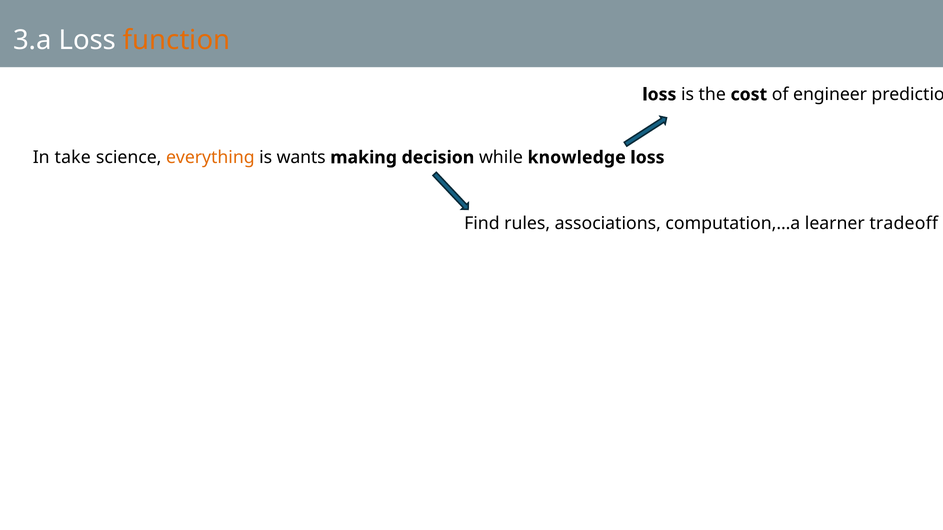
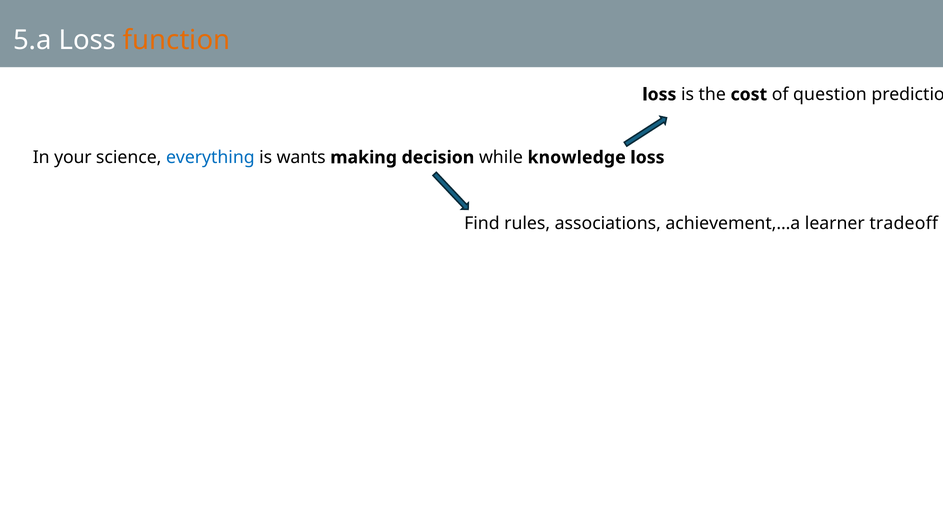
3.a: 3.a -> 5.a (32, 40)
engineer: engineer -> question (830, 95)
take: take -> your (73, 158)
everything colour: orange -> blue (210, 158)
computation,…a: computation,…a -> achievement,…a (733, 223)
